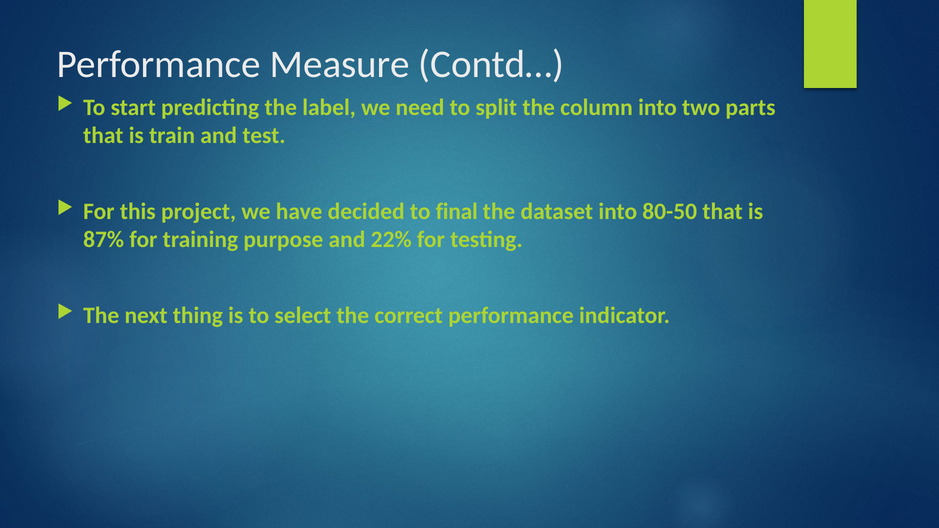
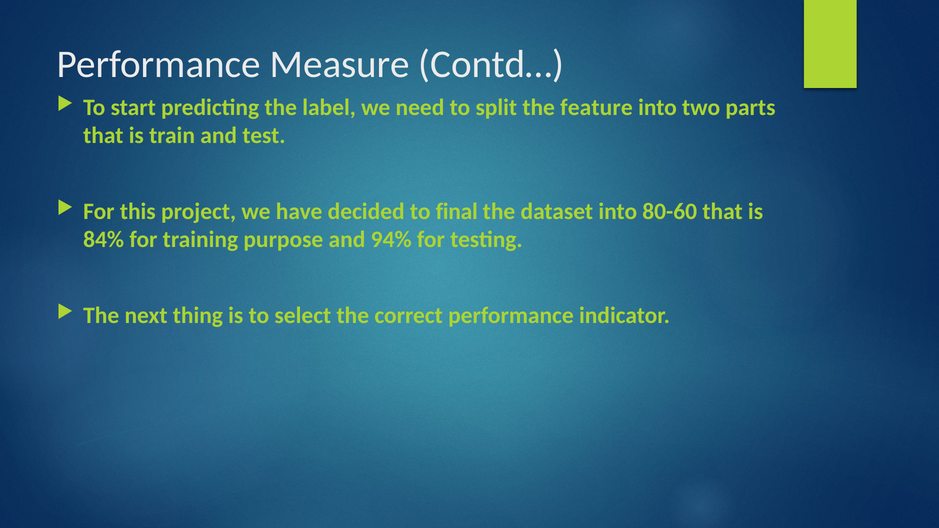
column: column -> feature (596, 108)
80-50: 80-50 -> 80-60 (670, 212)
87%: 87% -> 84% (104, 240)
22%: 22% -> 94% (391, 240)
